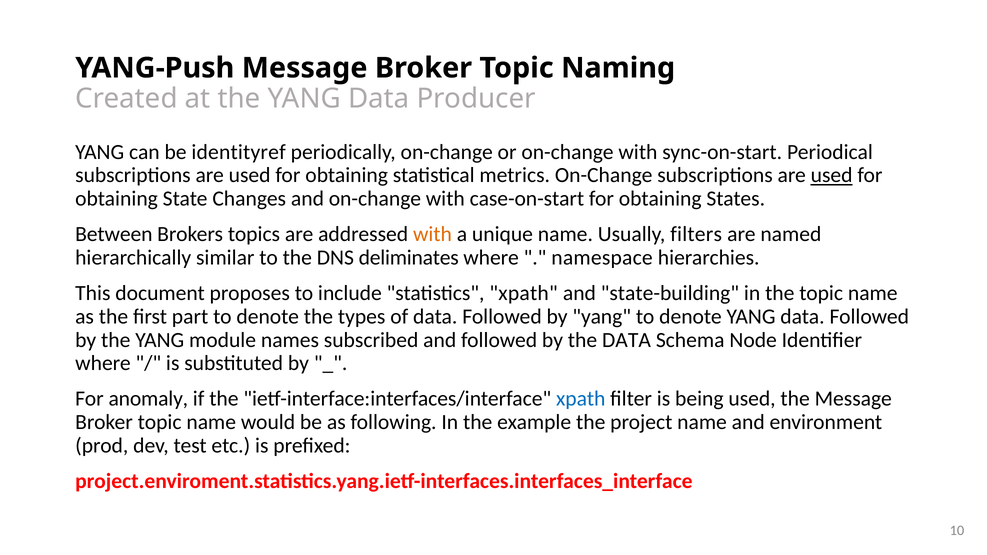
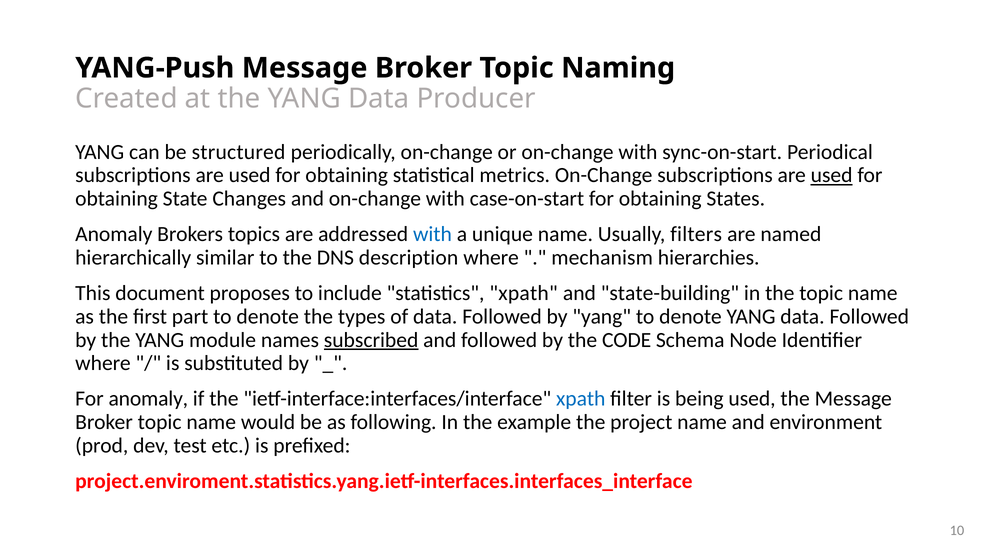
identityref: identityref -> structured (239, 152)
Between: Between -> Anomaly (114, 234)
with colour: orange -> blue (432, 234)
deliminates: deliminates -> description (409, 258)
namespace: namespace -> mechanism (602, 258)
subscribed underline: none -> present (371, 340)
the DATA: DATA -> CODE (627, 340)
